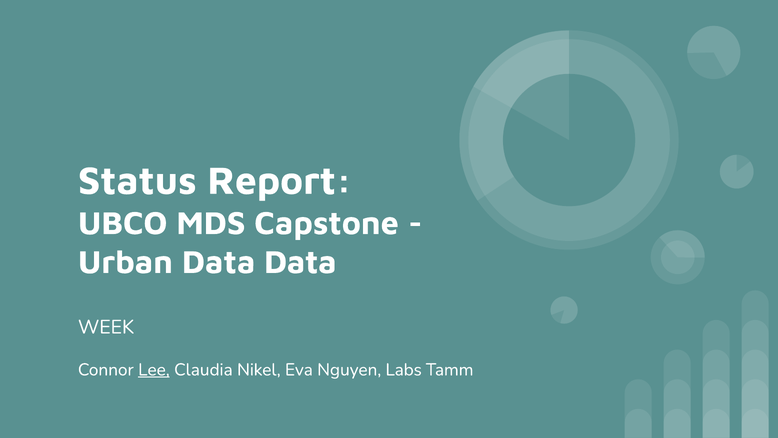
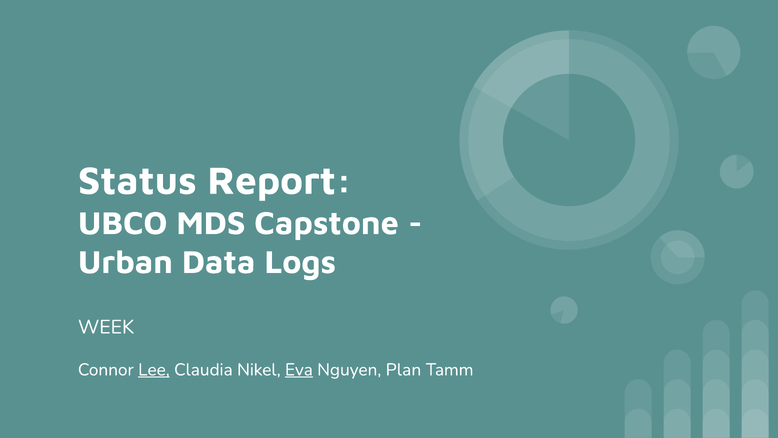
Data Data: Data -> Logs (300, 262)
Eva underline: none -> present (299, 369)
Labs: Labs -> Plan (403, 369)
